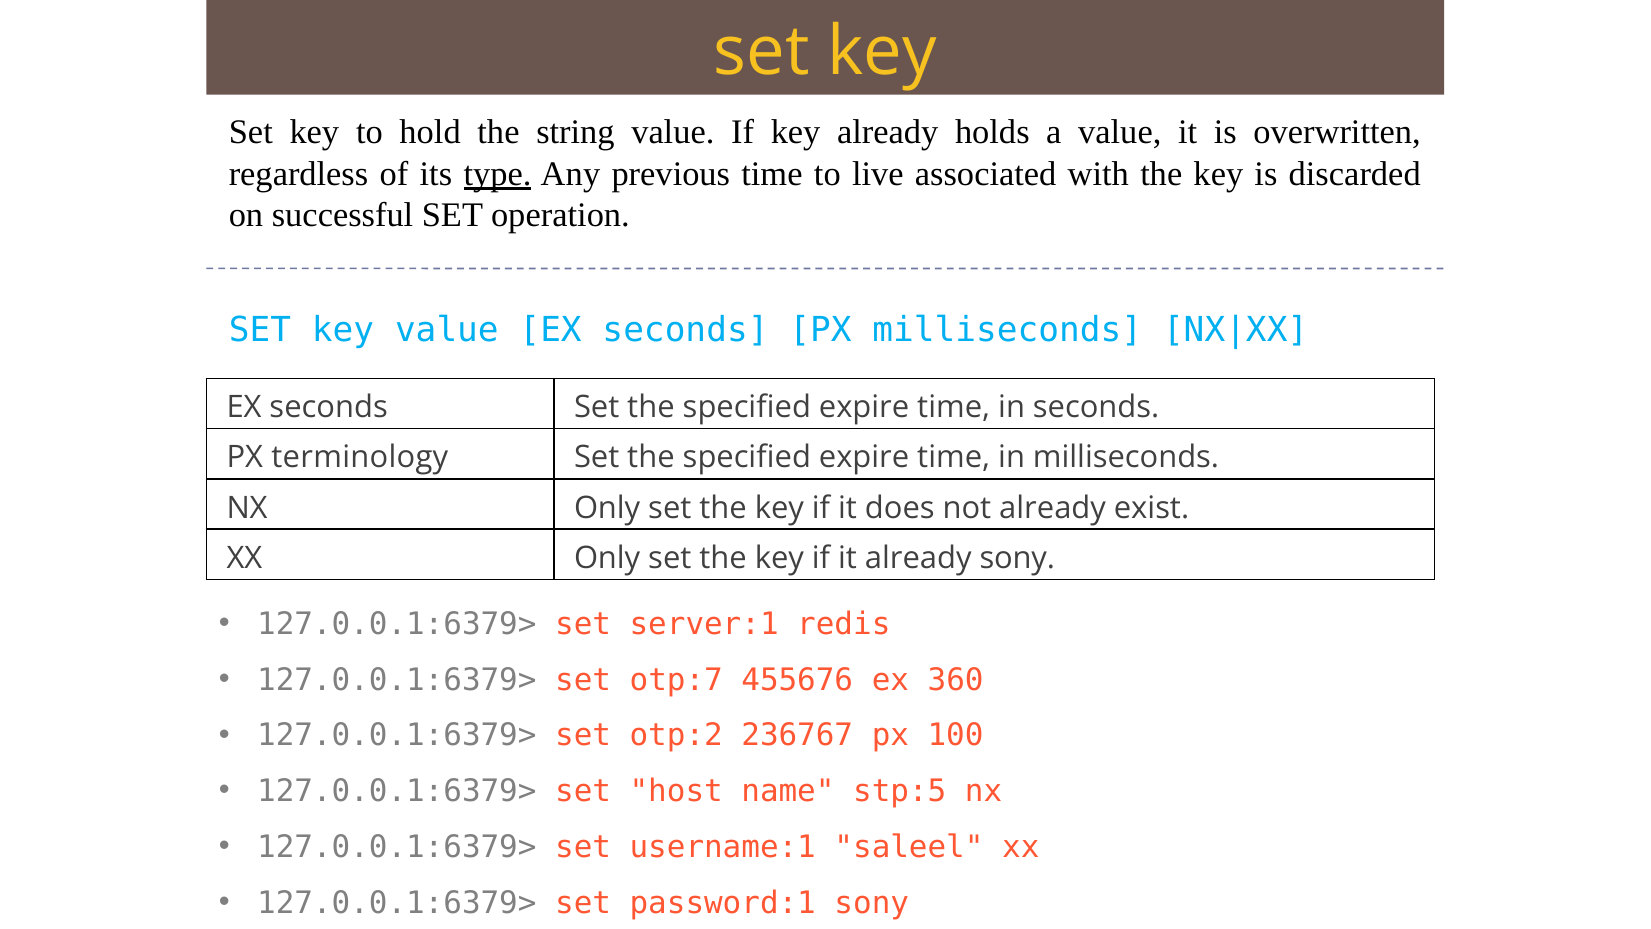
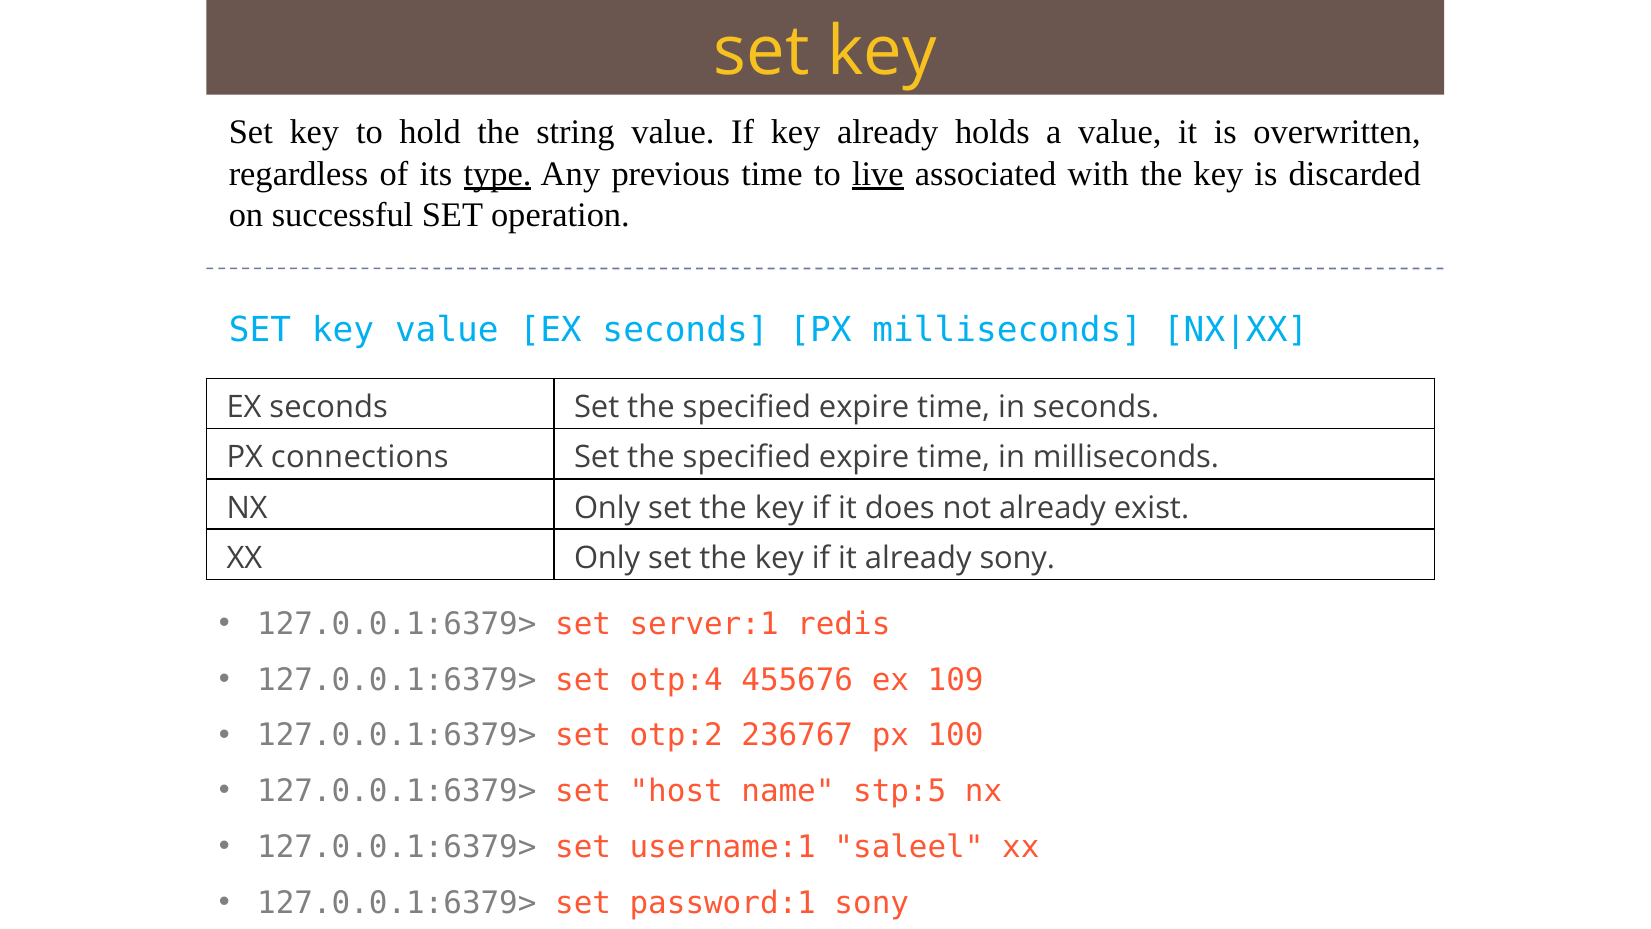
live underline: none -> present (878, 174)
terminology: terminology -> connections (360, 457)
otp:7: otp:7 -> otp:4 (676, 680)
360: 360 -> 109 (956, 680)
